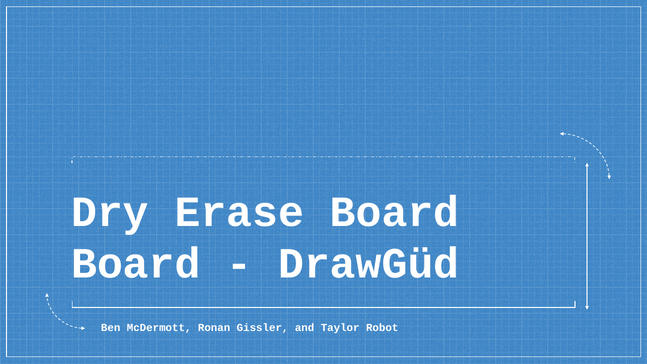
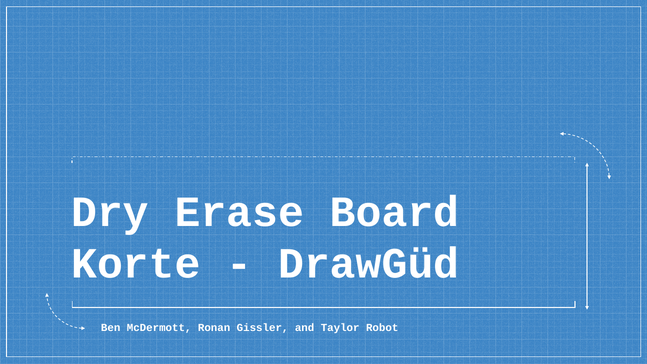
Board: Board -> Korte (136, 264)
